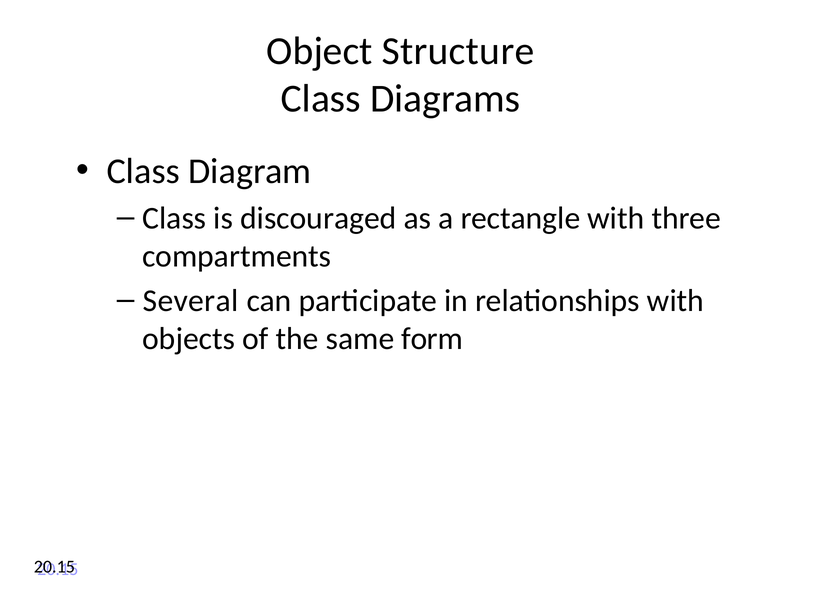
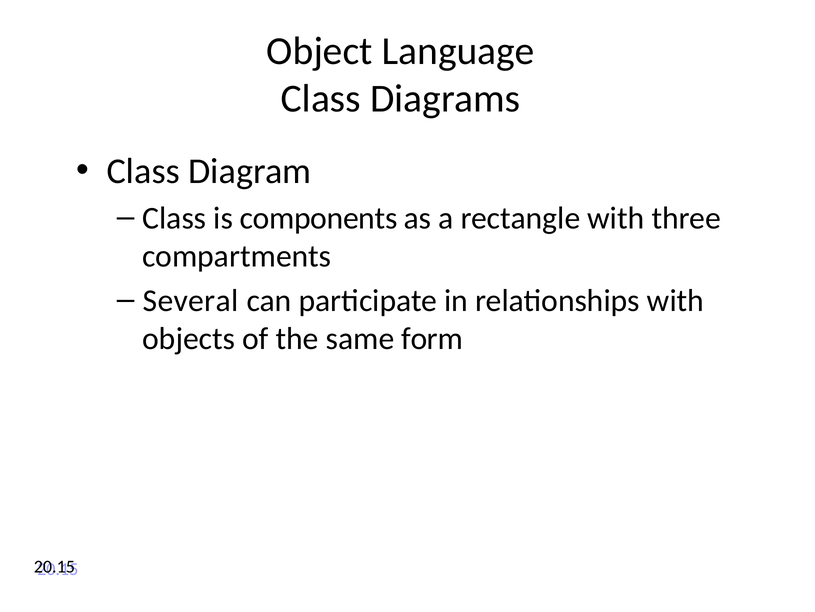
Structure: Structure -> Language (458, 51)
discouraged: discouraged -> components (319, 218)
